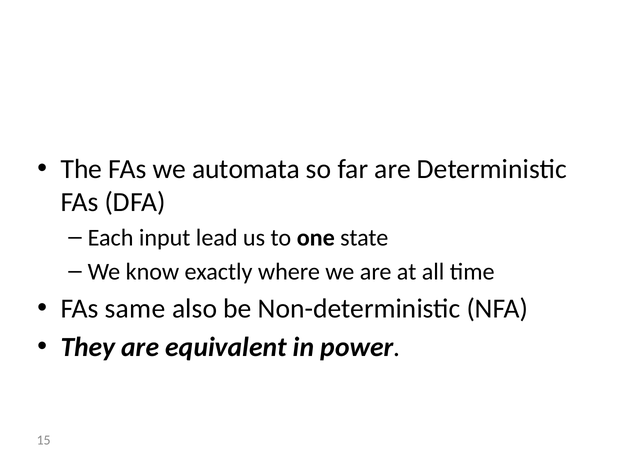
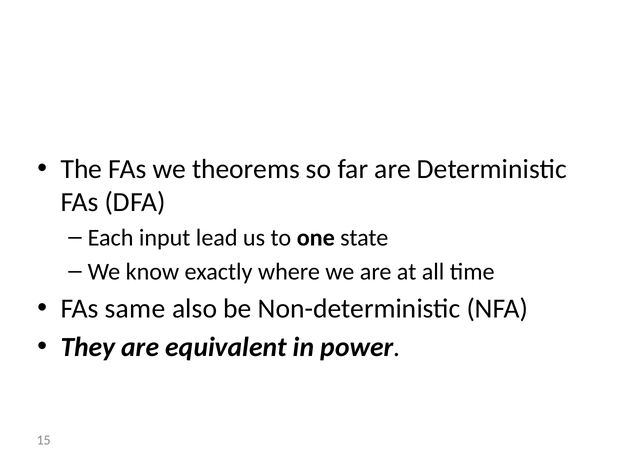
automata: automata -> theorems (246, 169)
